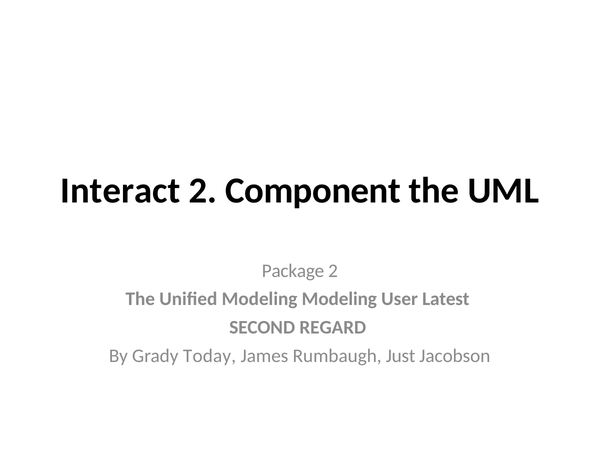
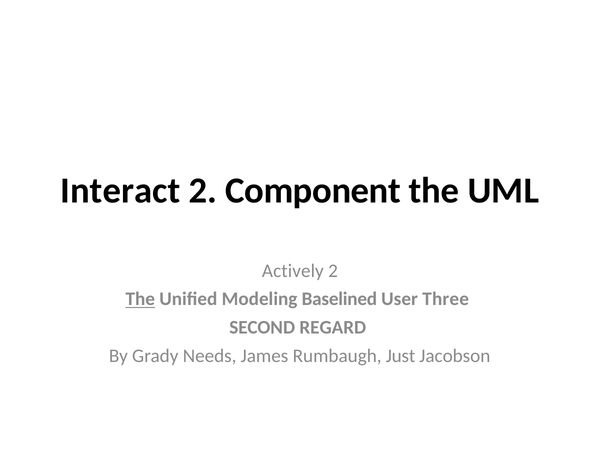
Package: Package -> Actively (293, 271)
The underline: none -> present (140, 299)
Modeling Modeling: Modeling -> Baselined (339, 299)
Latest: Latest -> Three (446, 299)
Today: Today -> Needs (210, 356)
